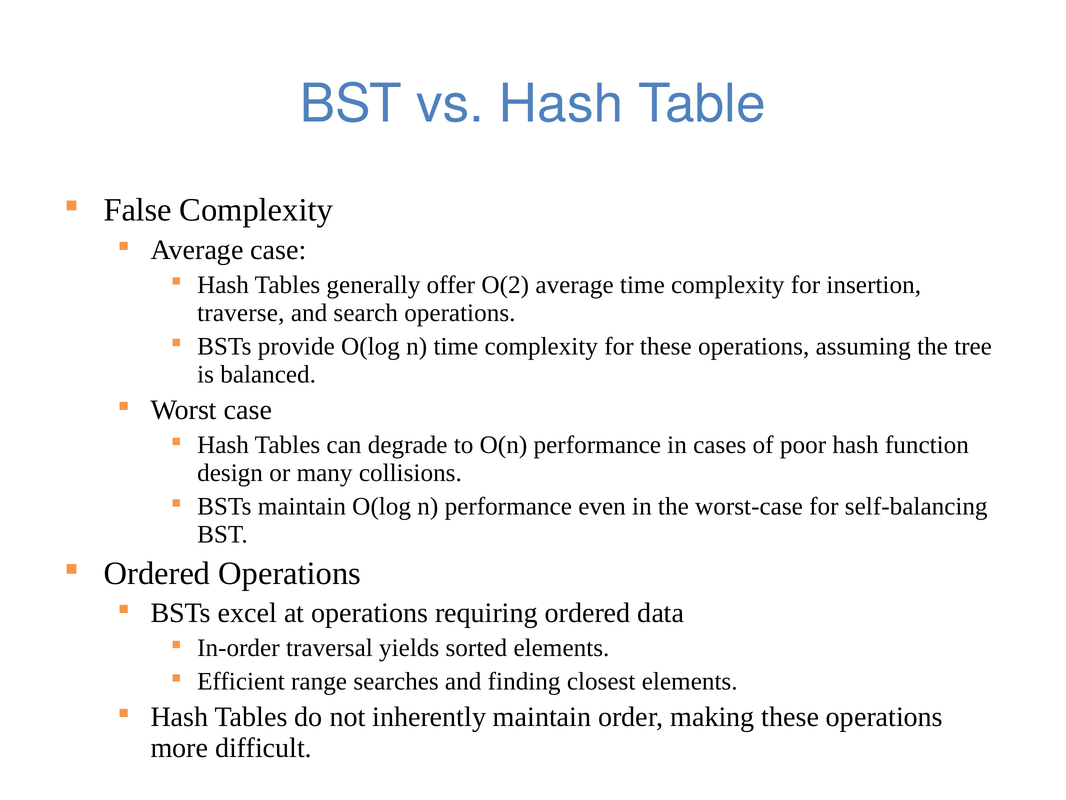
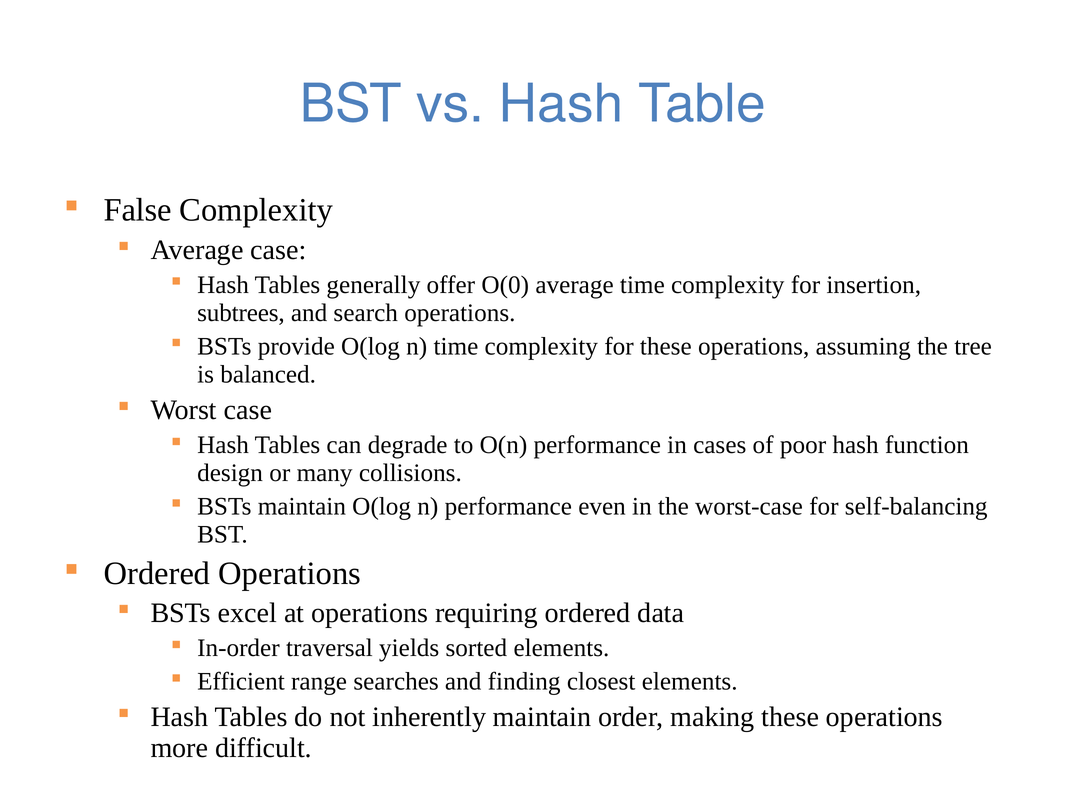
O(2: O(2 -> O(0 (505, 285)
traverse: traverse -> subtrees (241, 313)
